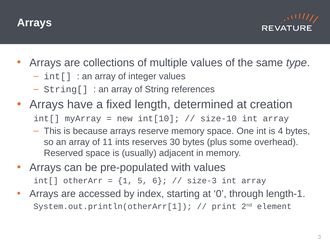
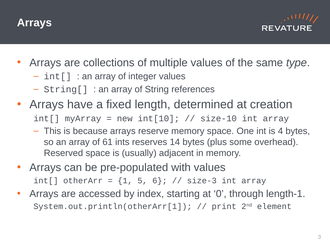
11: 11 -> 61 (108, 142)
30: 30 -> 14 (175, 142)
